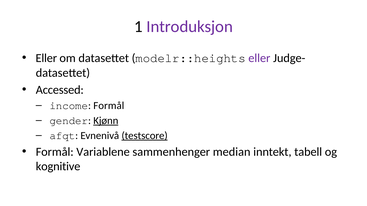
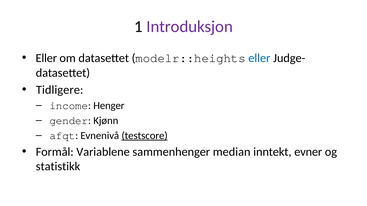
eller colour: purple -> blue (259, 58)
Accessed: Accessed -> Tidligere (60, 90)
income Formål: Formål -> Henger (109, 106)
Kjønn underline: present -> none (106, 121)
tabell: tabell -> evner (308, 152)
kognitive: kognitive -> statistikk (58, 167)
